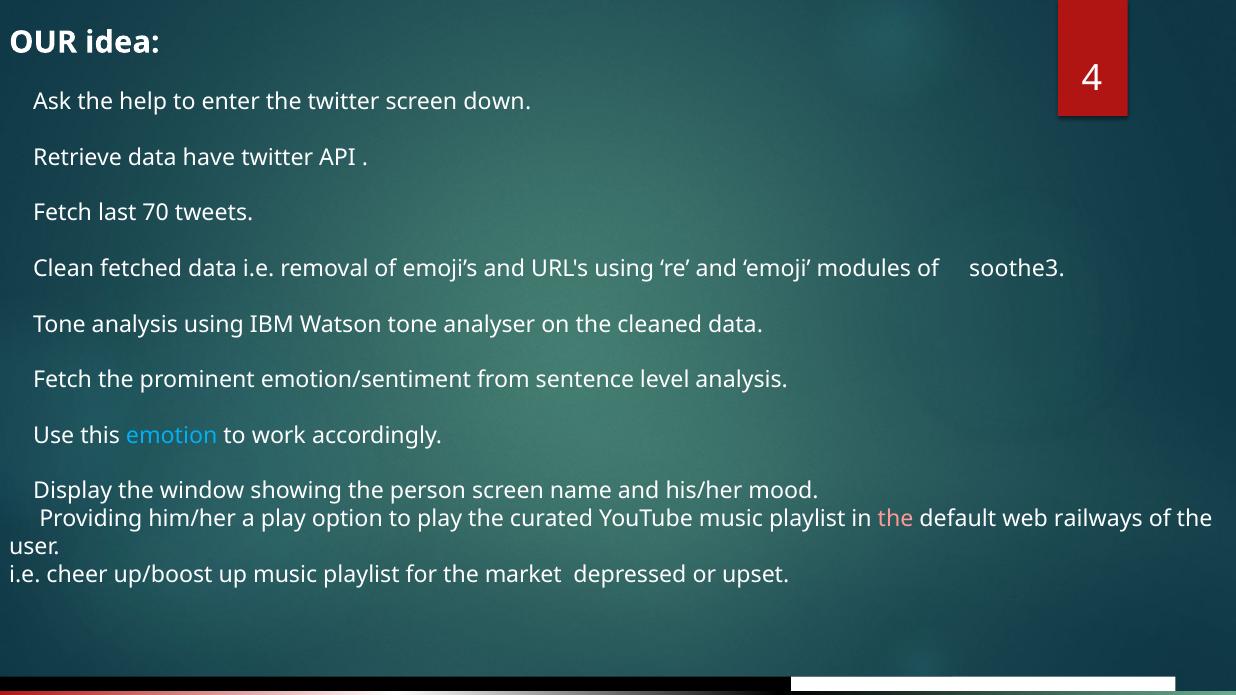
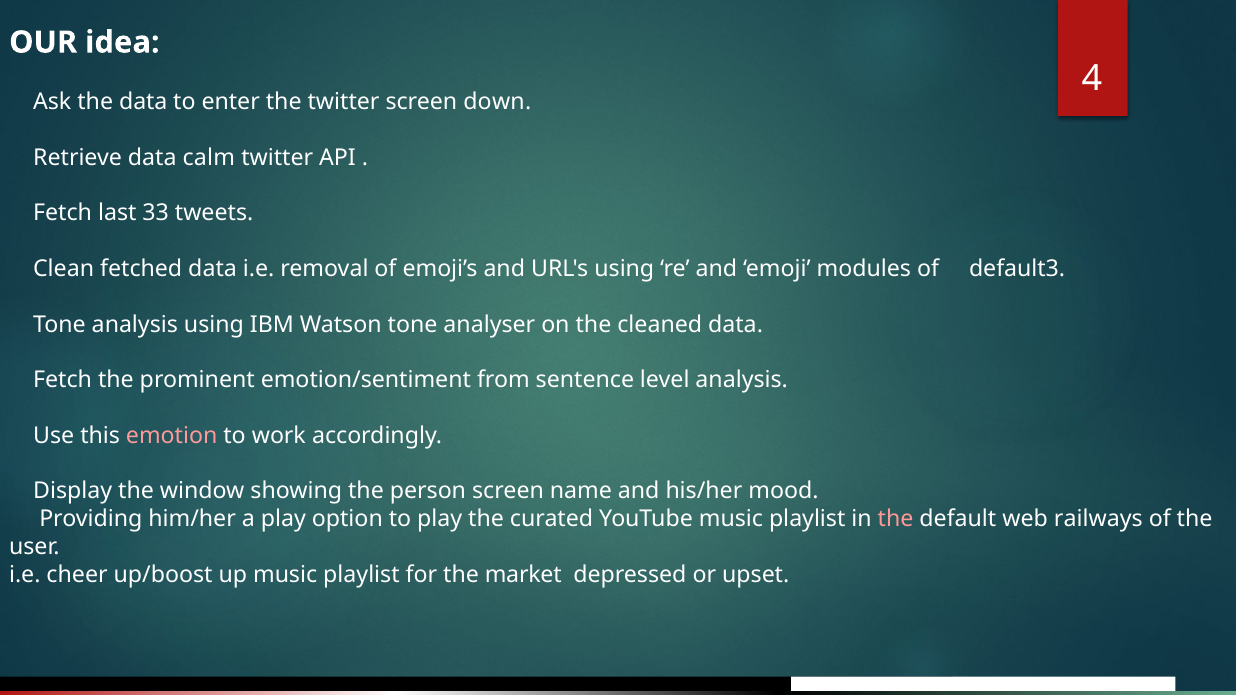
the help: help -> data (143, 102)
have: have -> calm (209, 158)
70: 70 -> 33 (156, 213)
soothe3: soothe3 -> default3 (1017, 269)
emotion colour: light blue -> pink (172, 436)
